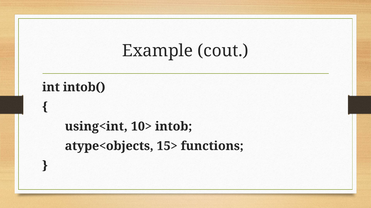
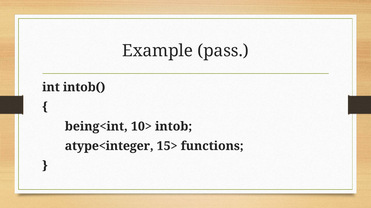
cout: cout -> pass (223, 51)
using<int: using<int -> being<int (96, 127)
atype<objects: atype<objects -> atype<integer (109, 146)
